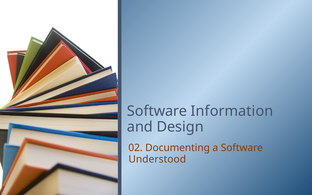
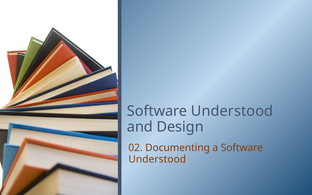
Information: Information -> Understood (232, 111)
